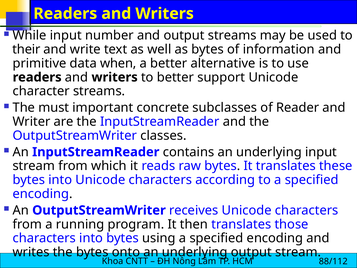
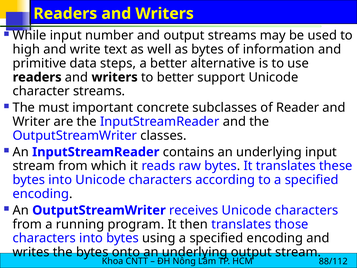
their: their -> high (26, 49)
when: when -> steps (118, 63)
